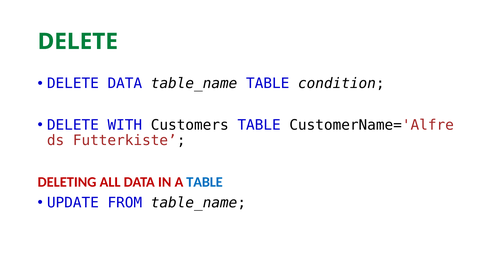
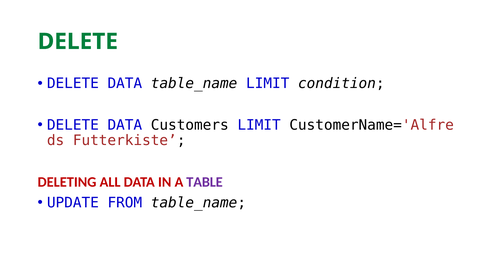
table_name TABLE: TABLE -> LIMIT (268, 84)
WITH: WITH -> DATA (125, 125)
Customers TABLE: TABLE -> LIMIT (259, 125)
TABLE colour: blue -> purple (205, 182)
